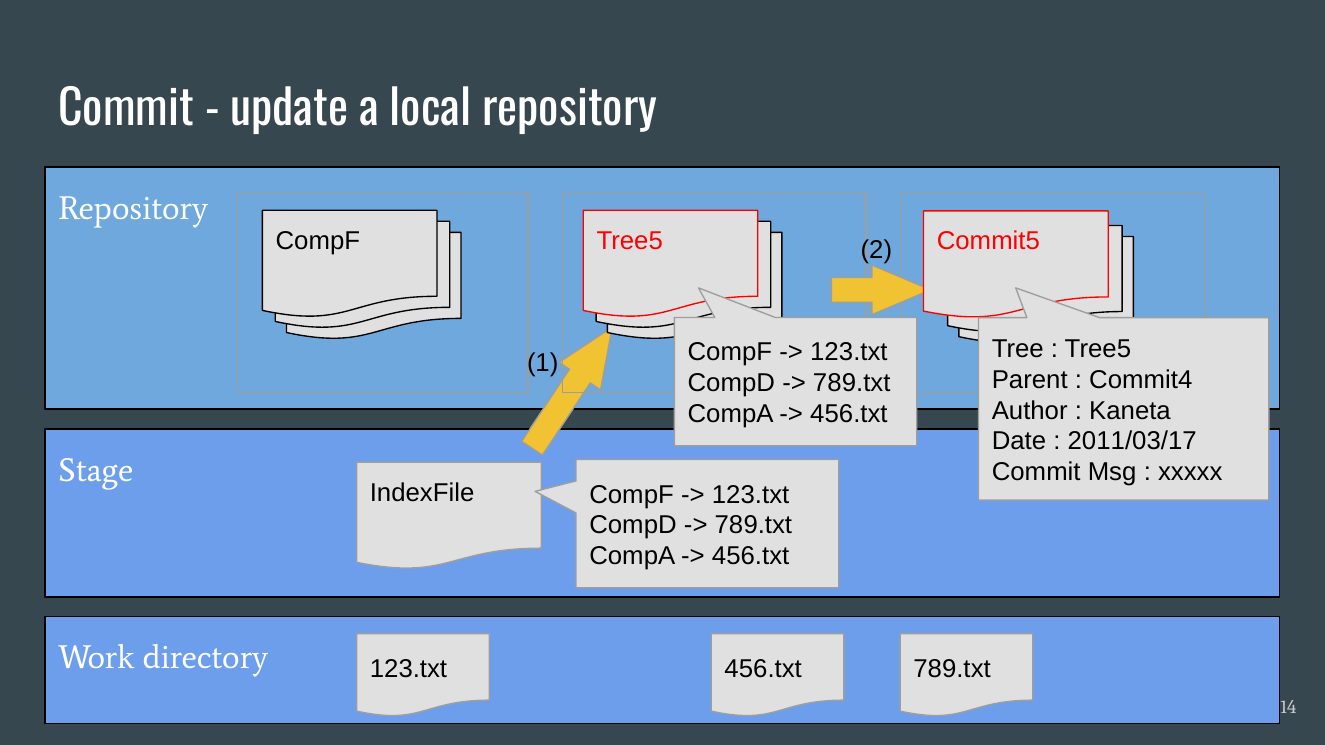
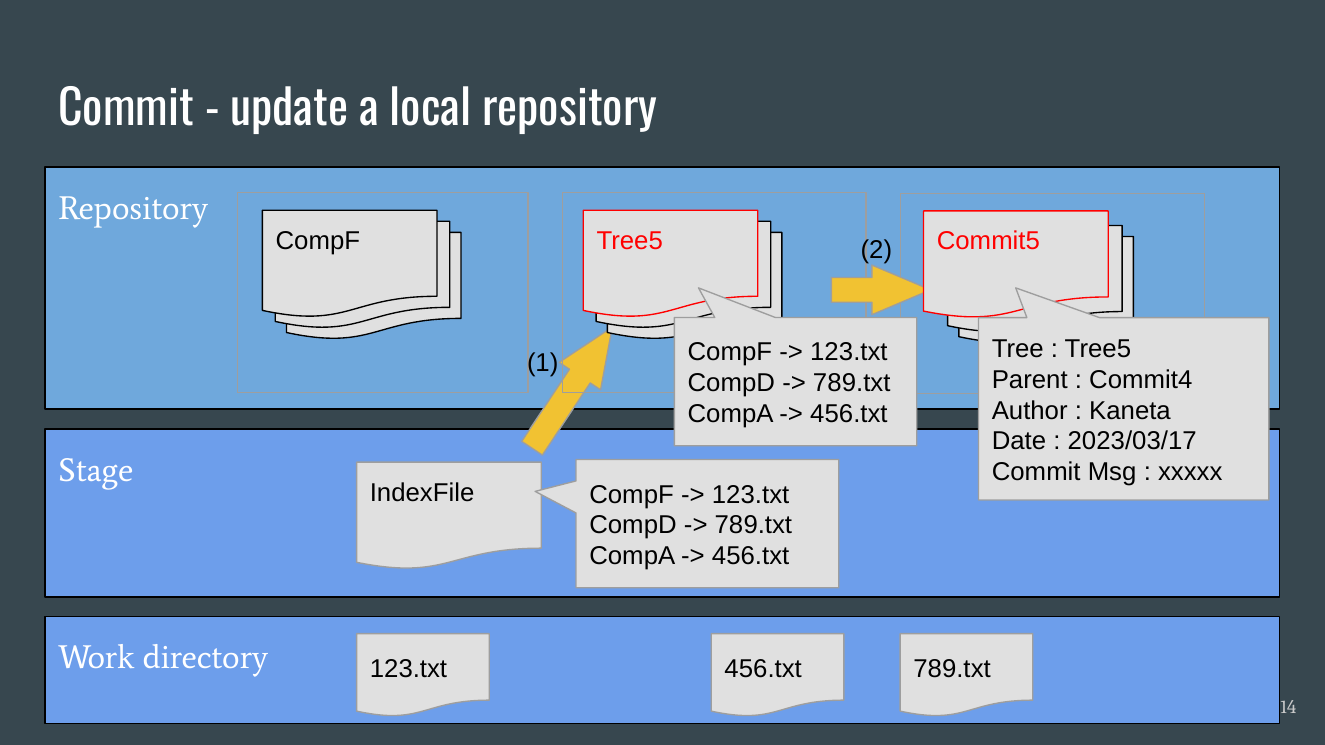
2011/03/17: 2011/03/17 -> 2023/03/17 (1132, 442)
